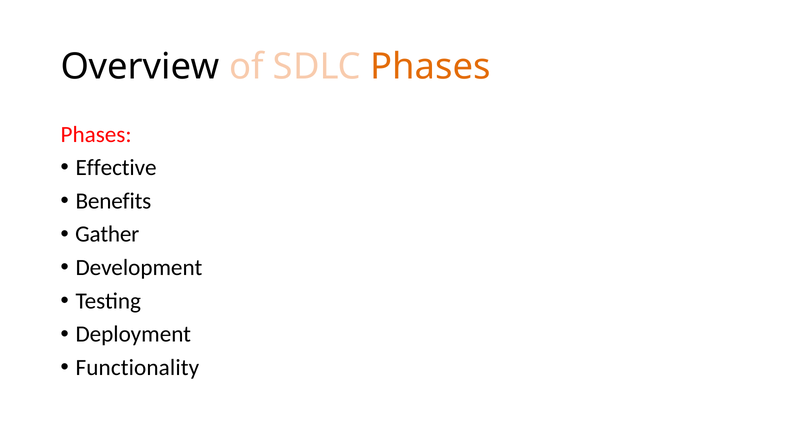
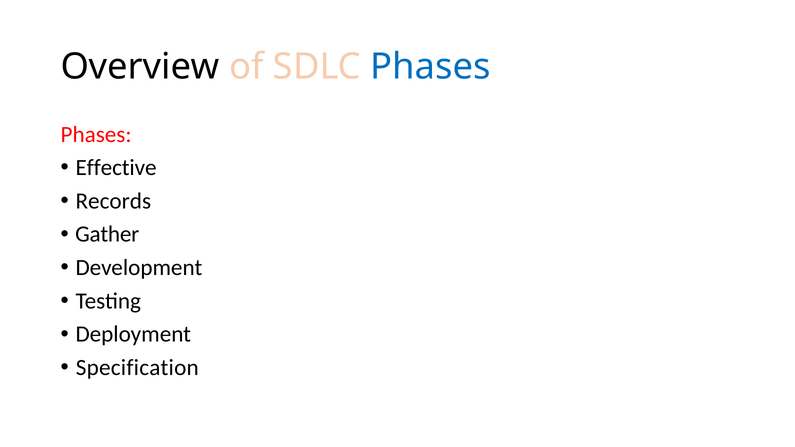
Phases colour: orange -> blue (431, 67)
Benefits: Benefits -> Records (113, 201)
Functionality: Functionality -> Specification (137, 368)
